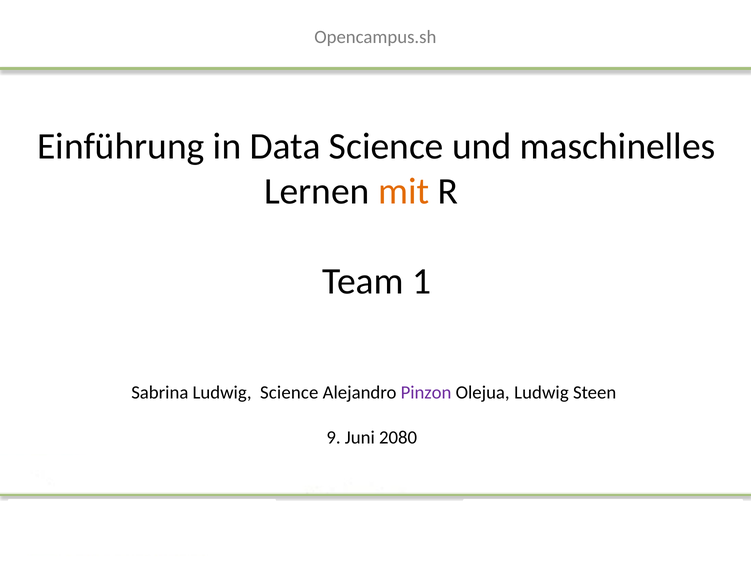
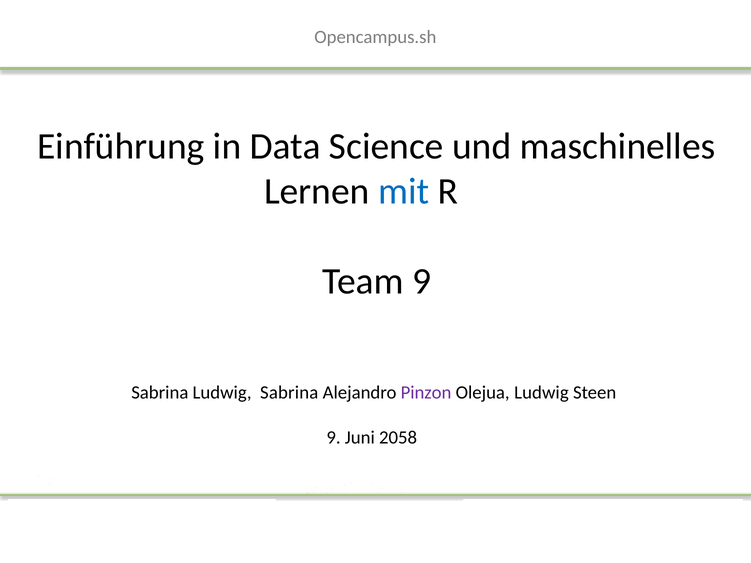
mit colour: orange -> blue (404, 191)
Team 1: 1 -> 9 (422, 281)
Ludwig Science: Science -> Sabrina (289, 392)
2080: 2080 -> 2058 (398, 438)
